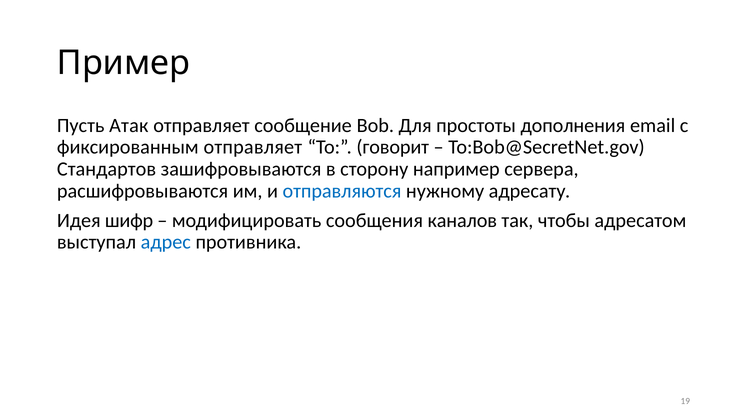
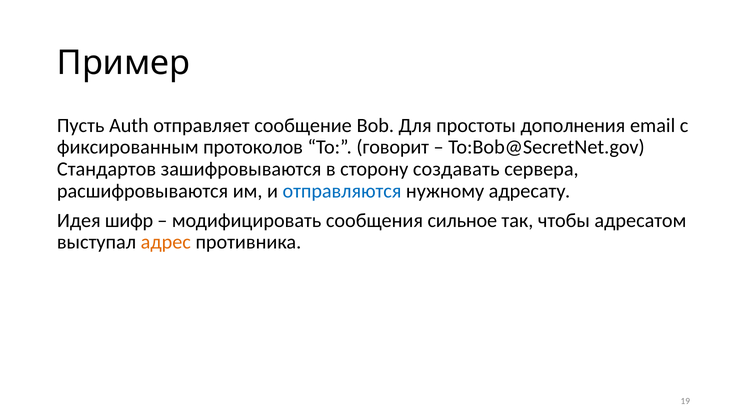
Атак: Атак -> Auth (129, 125)
фиксированным отправляет: отправляет -> протоколов (253, 147)
например: например -> создавать (456, 169)
каналов: каналов -> сильное (462, 221)
адрес colour: blue -> orange (166, 242)
